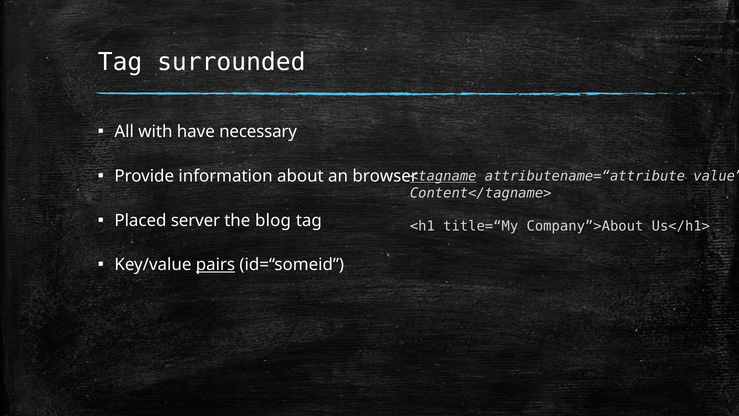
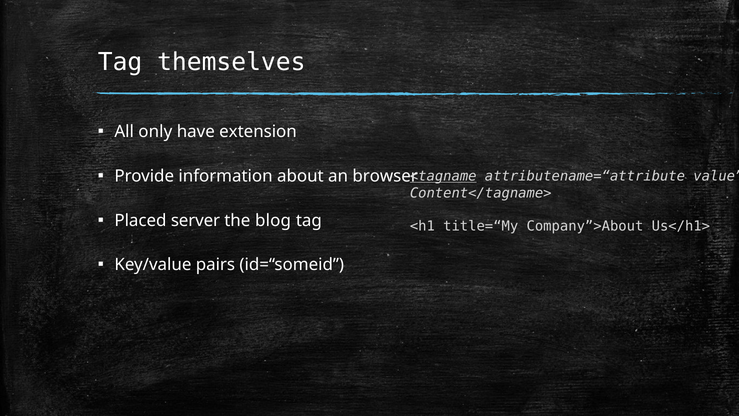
surrounded: surrounded -> themselves (231, 62)
with: with -> only (155, 132)
necessary: necessary -> extension (258, 132)
pairs underline: present -> none (215, 265)
